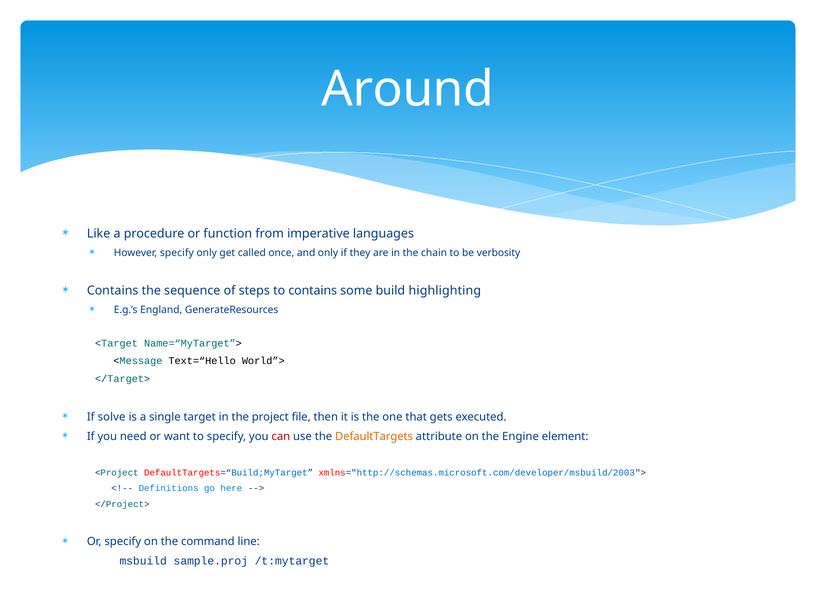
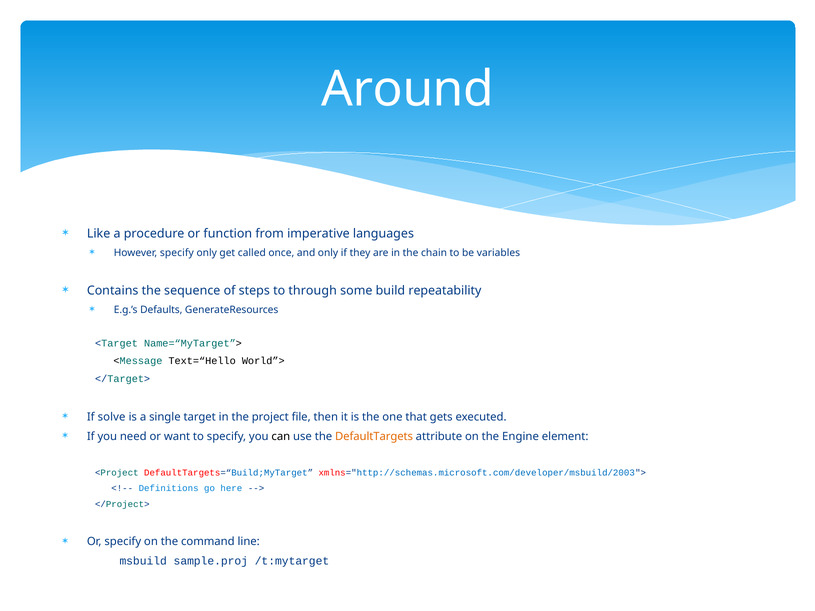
verbosity: verbosity -> variables (498, 253)
to contains: contains -> through (313, 291)
highlighting: highlighting -> repeatability (445, 291)
England: England -> Defaults (161, 310)
can colour: red -> black (281, 437)
